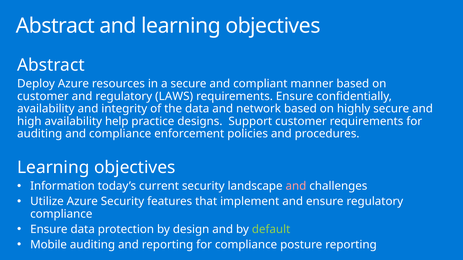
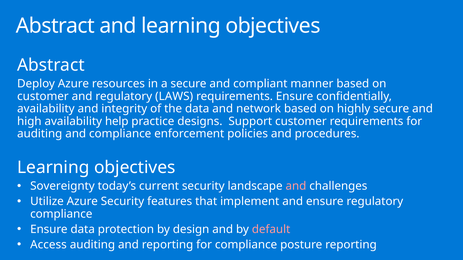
Information: Information -> Sovereignty (62, 186)
default colour: light green -> pink (271, 230)
Mobile: Mobile -> Access (48, 245)
